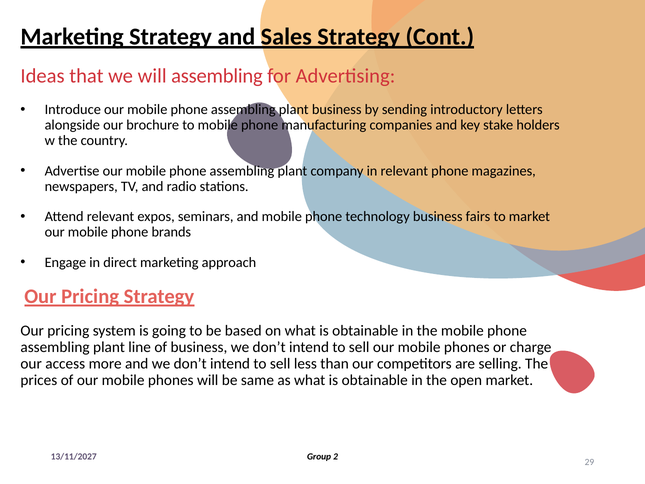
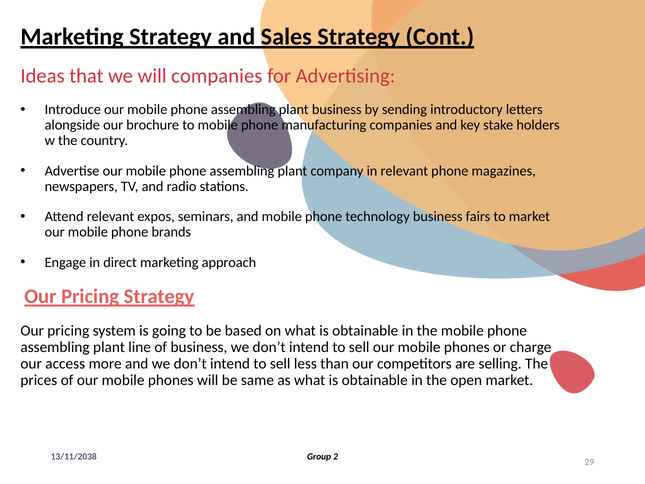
will assembling: assembling -> companies (217, 76)
13/11/2027: 13/11/2027 -> 13/11/2038 (74, 456)
